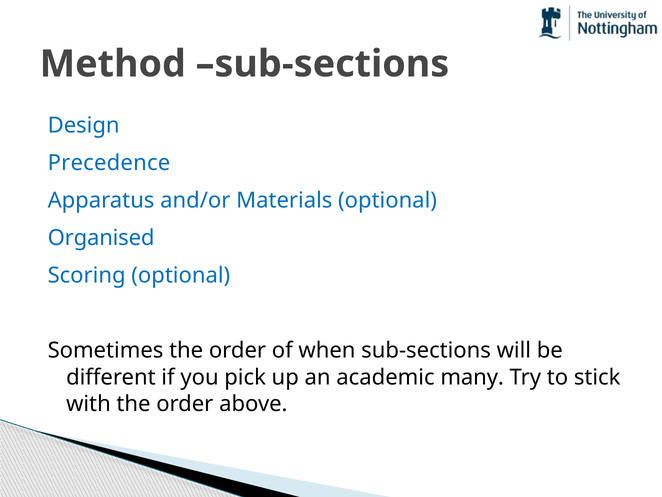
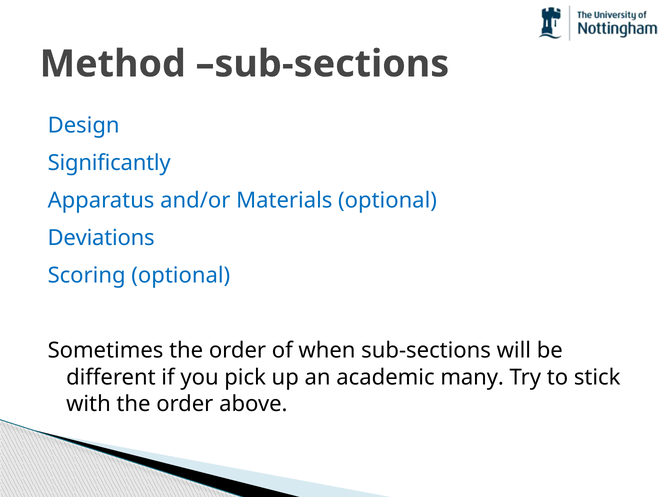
Precedence: Precedence -> Significantly (109, 163)
Organised: Organised -> Deviations (101, 238)
